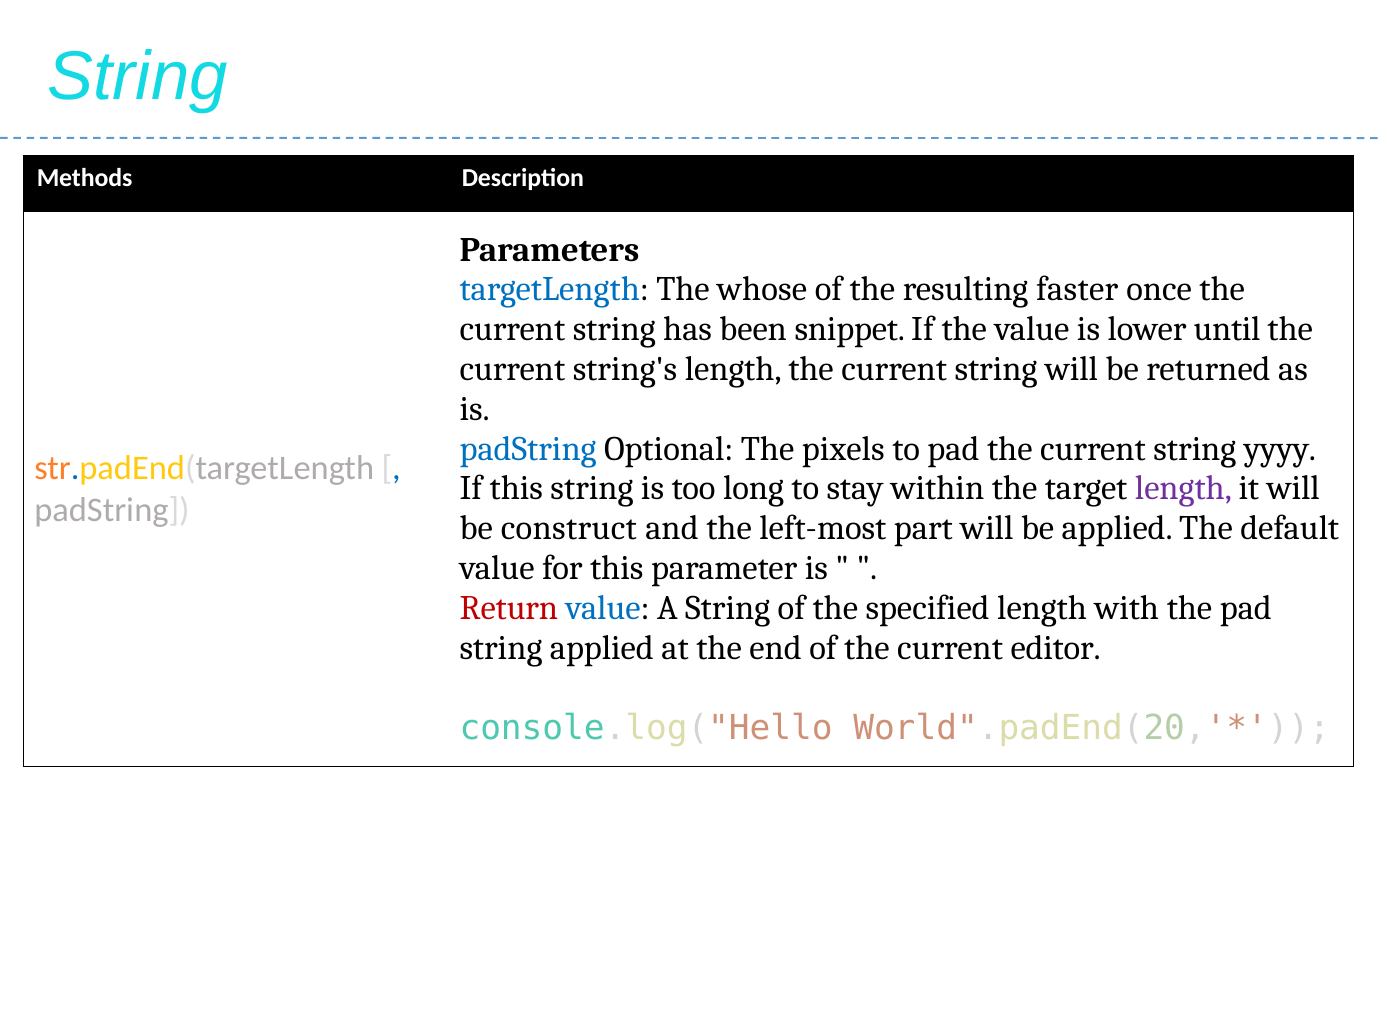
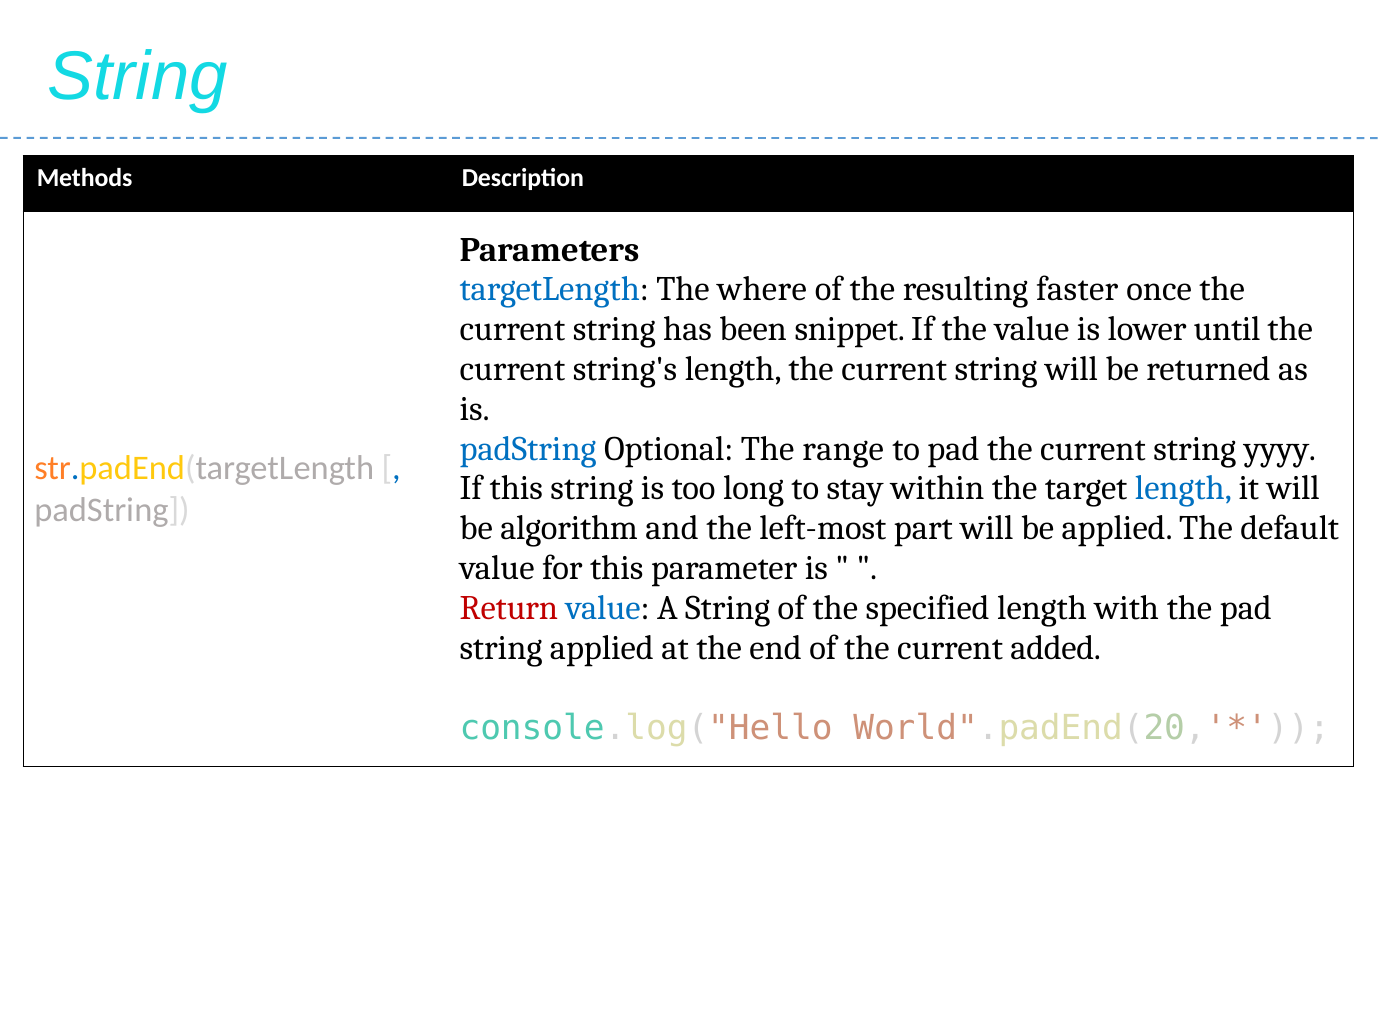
whose: whose -> where (762, 290)
pixels: pixels -> range (843, 449)
length colour: purple -> blue (1183, 489)
construct: construct -> algorithm (569, 528)
editor: editor -> added (1056, 648)
